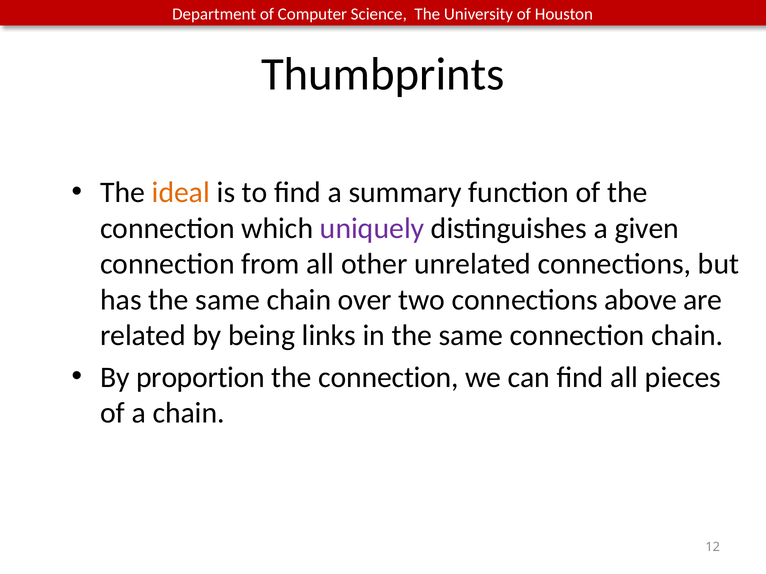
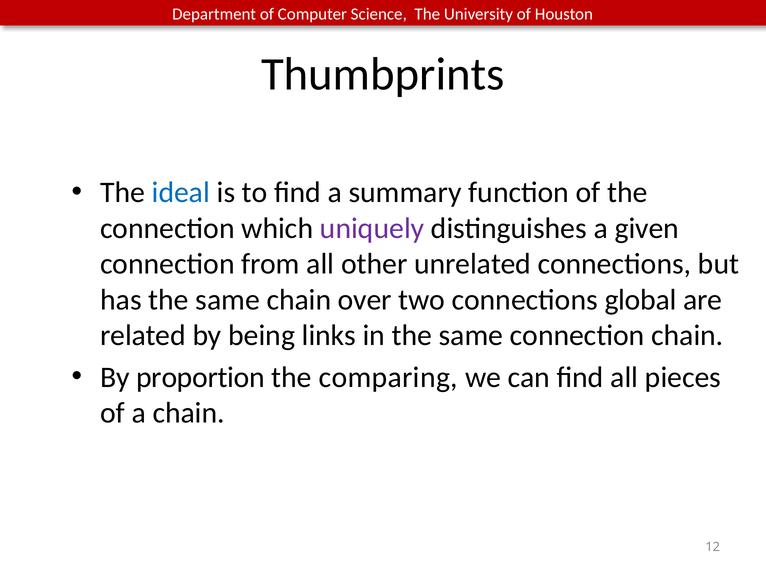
ideal colour: orange -> blue (181, 193)
above: above -> global (641, 300)
connection: connection -> comparing (388, 378)
